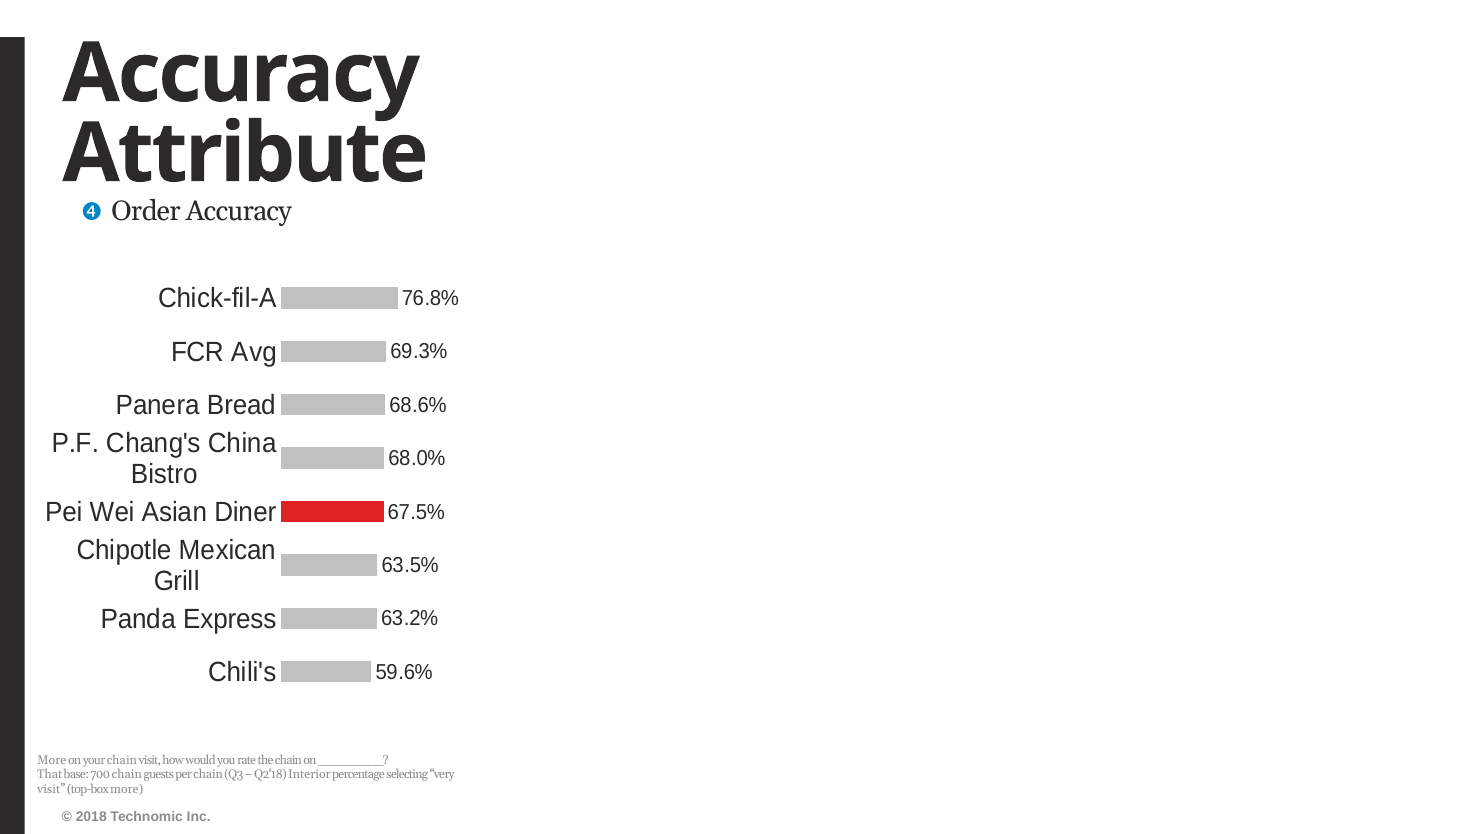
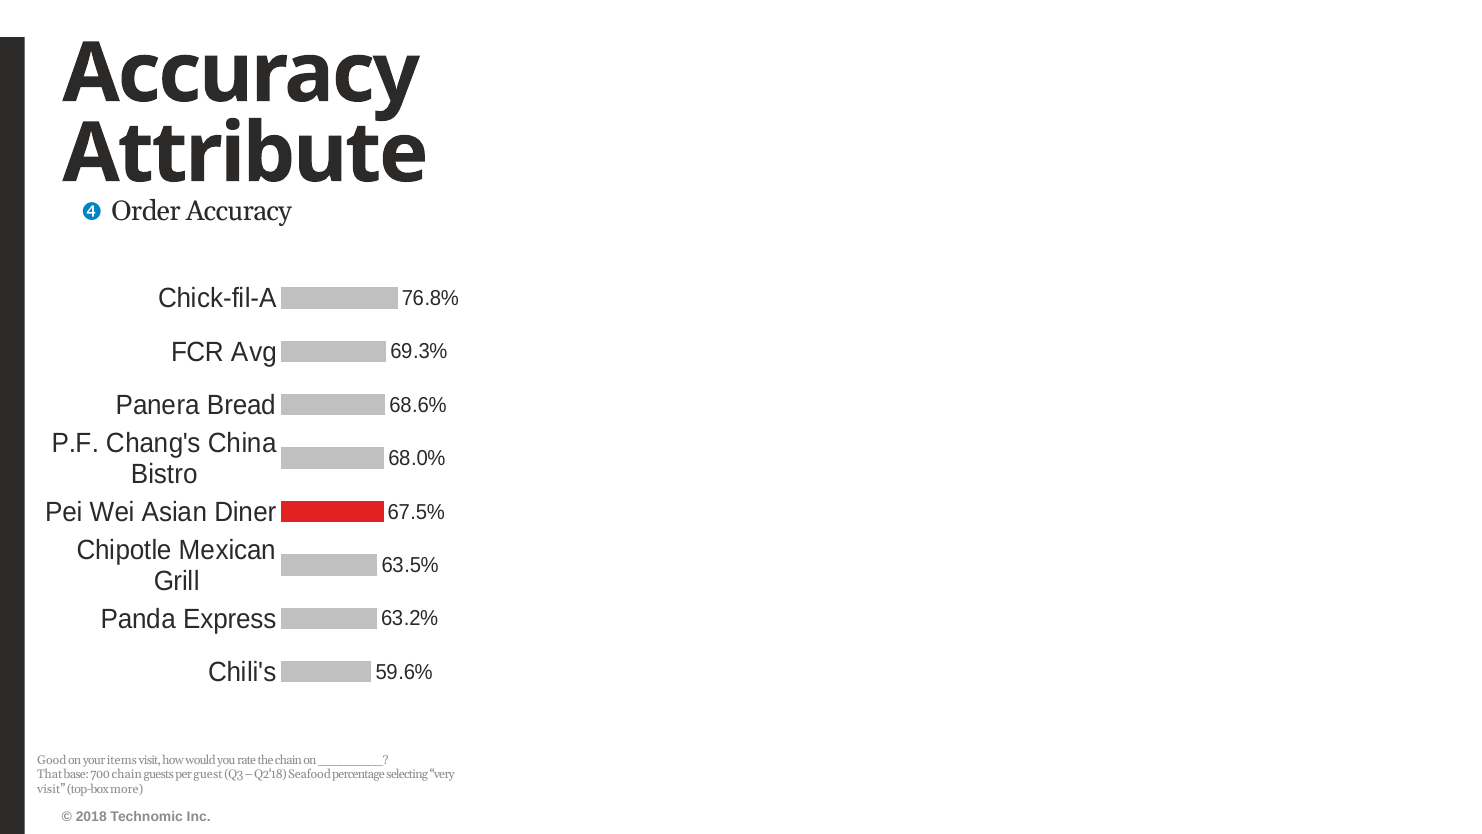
More: More -> Good (52, 760)
your chain: chain -> items (122, 760)
per chain: chain -> guest (208, 774)
Interior: Interior -> Seafood (309, 774)
